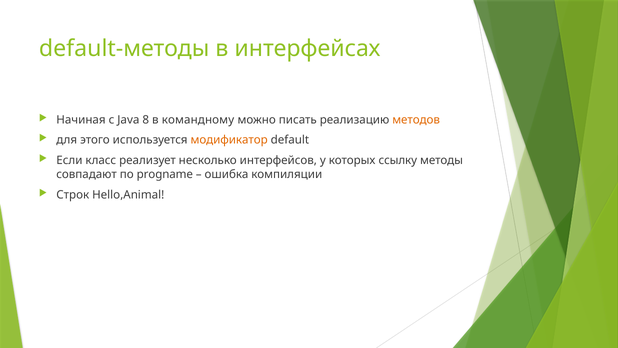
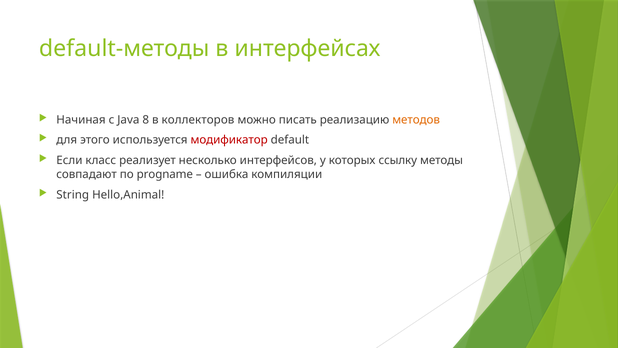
командному: командному -> коллекторов (198, 120)
модификатор colour: orange -> red (229, 140)
Строк: Строк -> String (73, 195)
